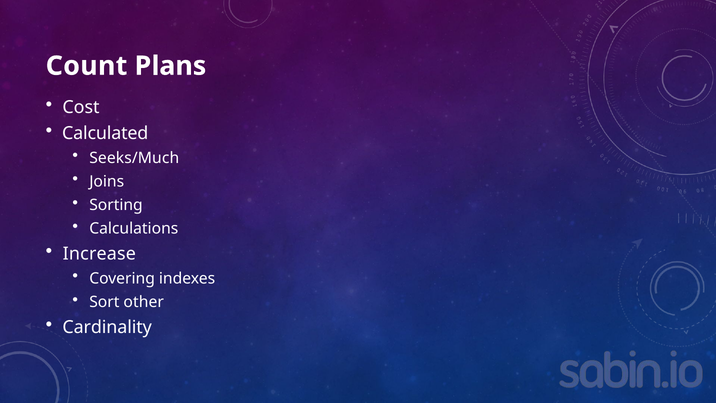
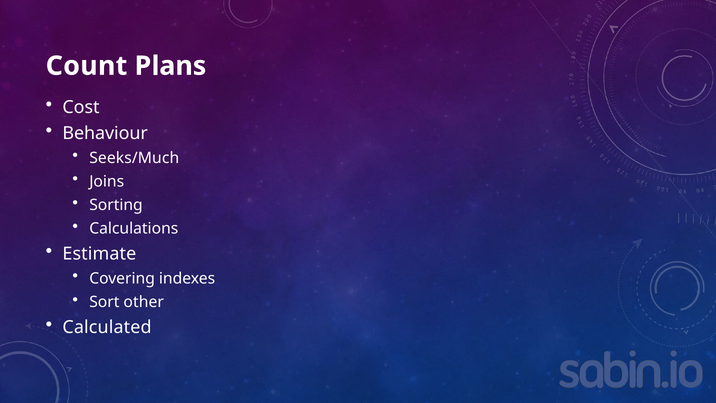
Calculated: Calculated -> Behaviour (105, 133)
Increase: Increase -> Estimate (99, 254)
Cardinality: Cardinality -> Calculated (107, 327)
